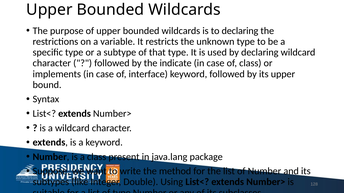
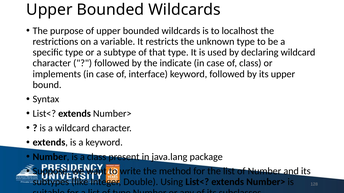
to declaring: declaring -> localhost (240, 31)
